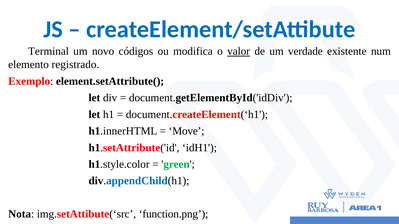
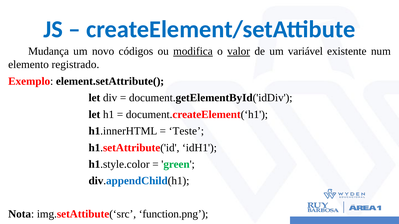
Terminal: Terminal -> Mudança (49, 51)
modifica underline: none -> present (193, 51)
verdade: verdade -> variável (305, 51)
Move: Move -> Teste (186, 131)
